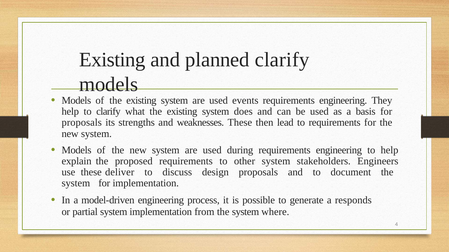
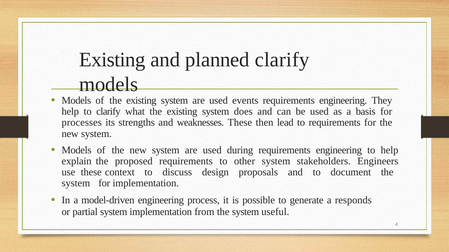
proposals: proposals -> processes (82, 123)
deliver: deliver -> context (120, 173)
where: where -> useful (275, 212)
